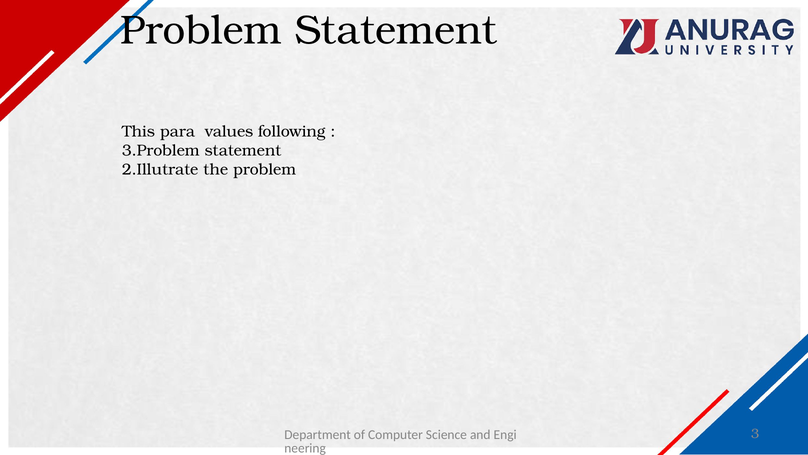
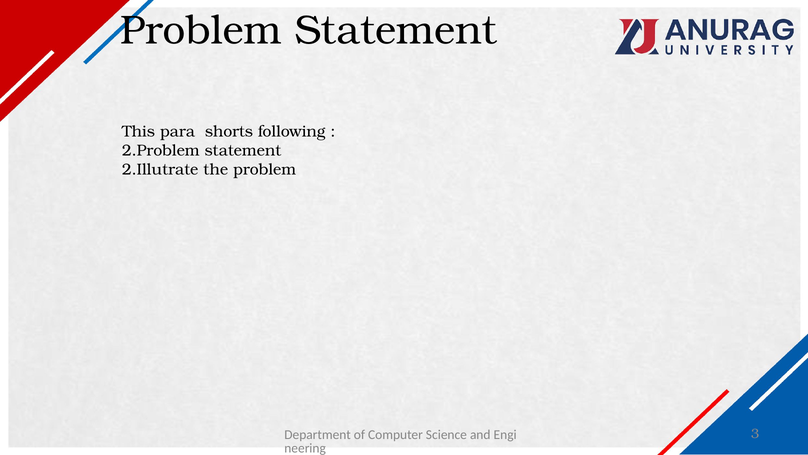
values: values -> shorts (229, 132)
3.Problem: 3.Problem -> 2.Problem (161, 150)
